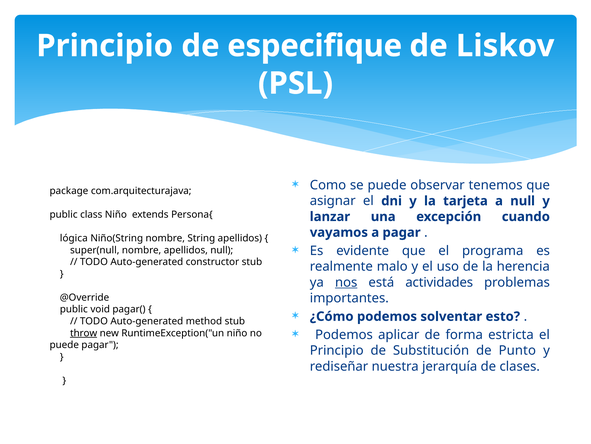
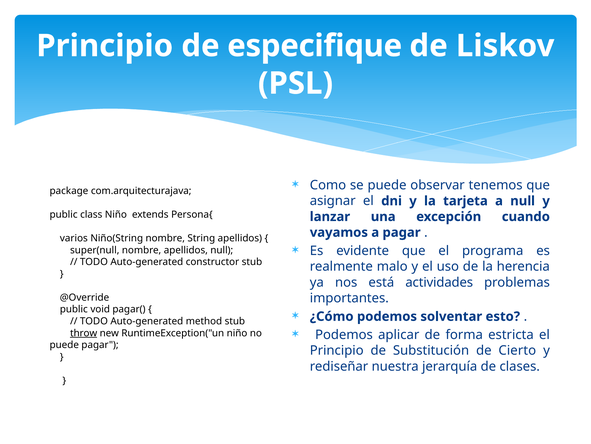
lógica: lógica -> varios (74, 238)
nos underline: present -> none (346, 282)
Punto: Punto -> Cierto (517, 350)
